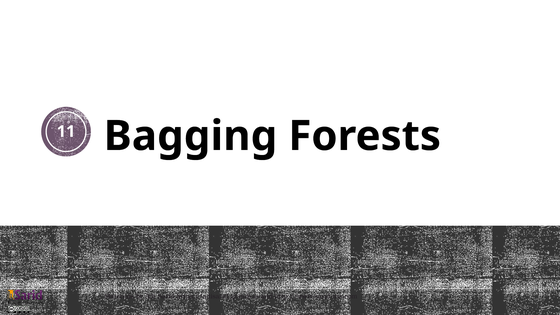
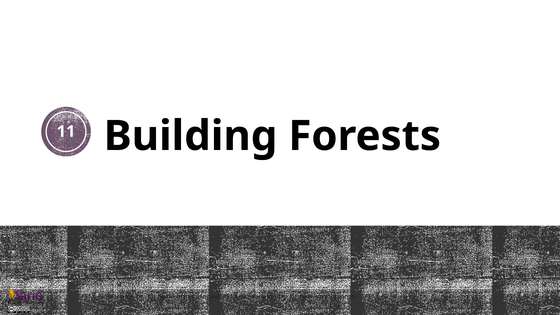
Bagging: Bagging -> Building (191, 136)
